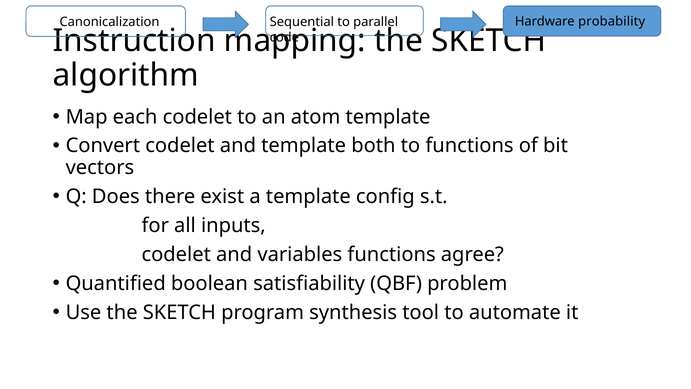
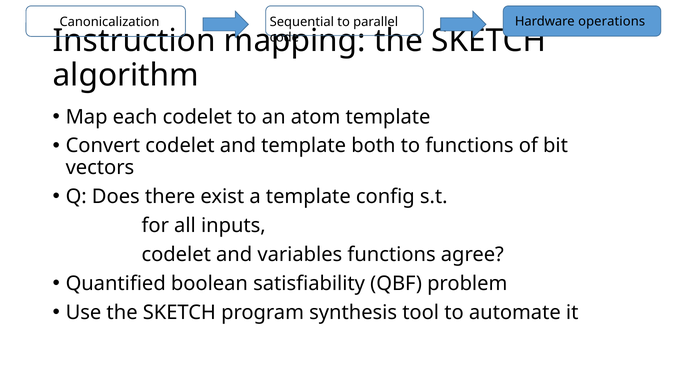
probability: probability -> operations (612, 21)
